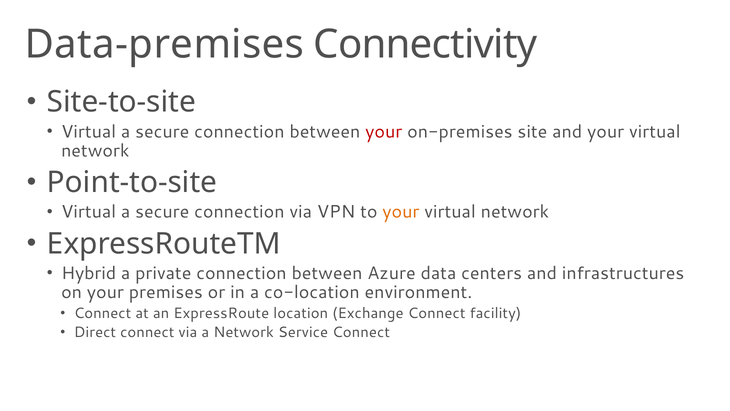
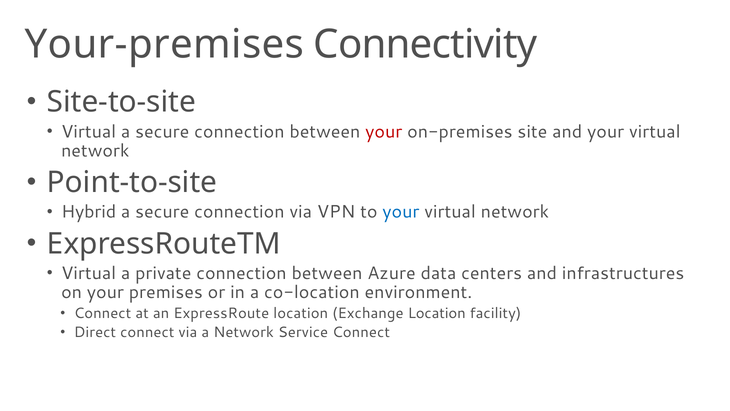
Data-premises: Data-premises -> Your-premises (164, 44)
Virtual: Virtual -> Hybrid (89, 212)
your colour: orange -> blue (401, 212)
Hybrid: Hybrid -> Virtual (89, 273)
Exchange Connect: Connect -> Location (437, 313)
